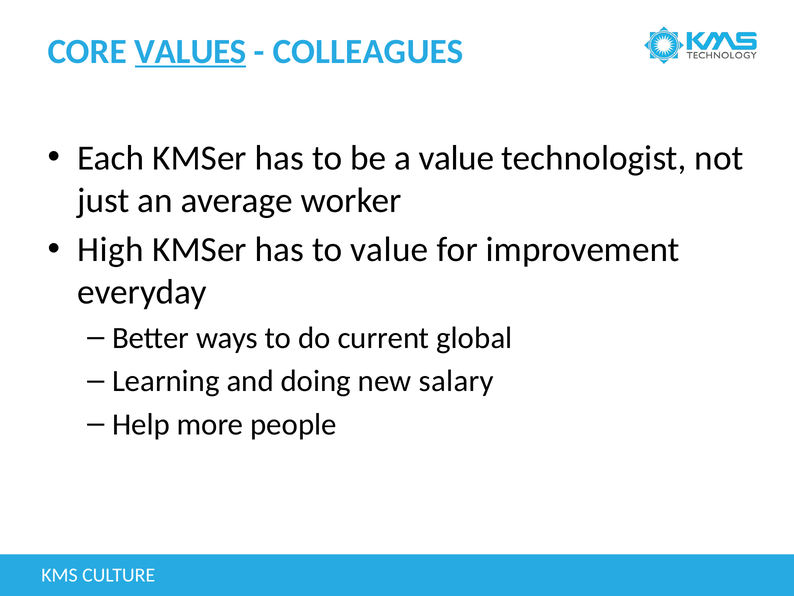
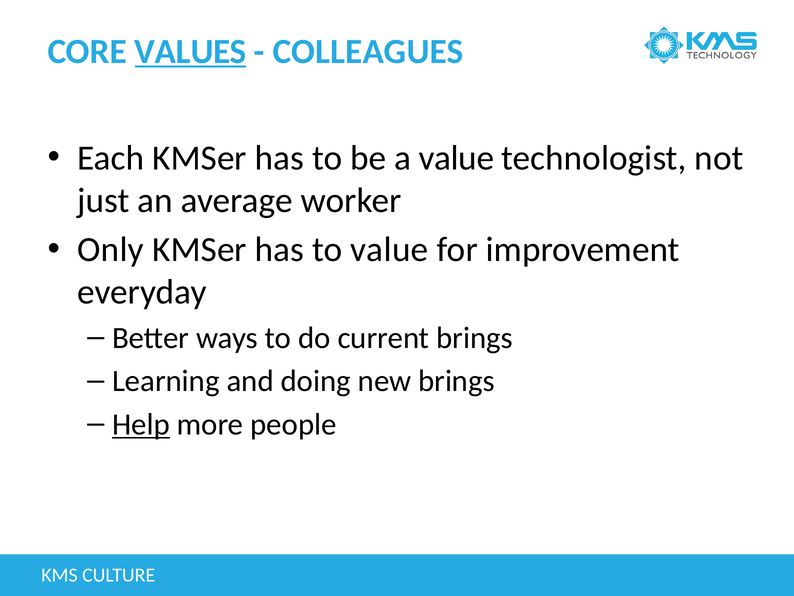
High: High -> Only (111, 250)
current global: global -> brings (474, 338)
new salary: salary -> brings (456, 381)
Help underline: none -> present (141, 424)
